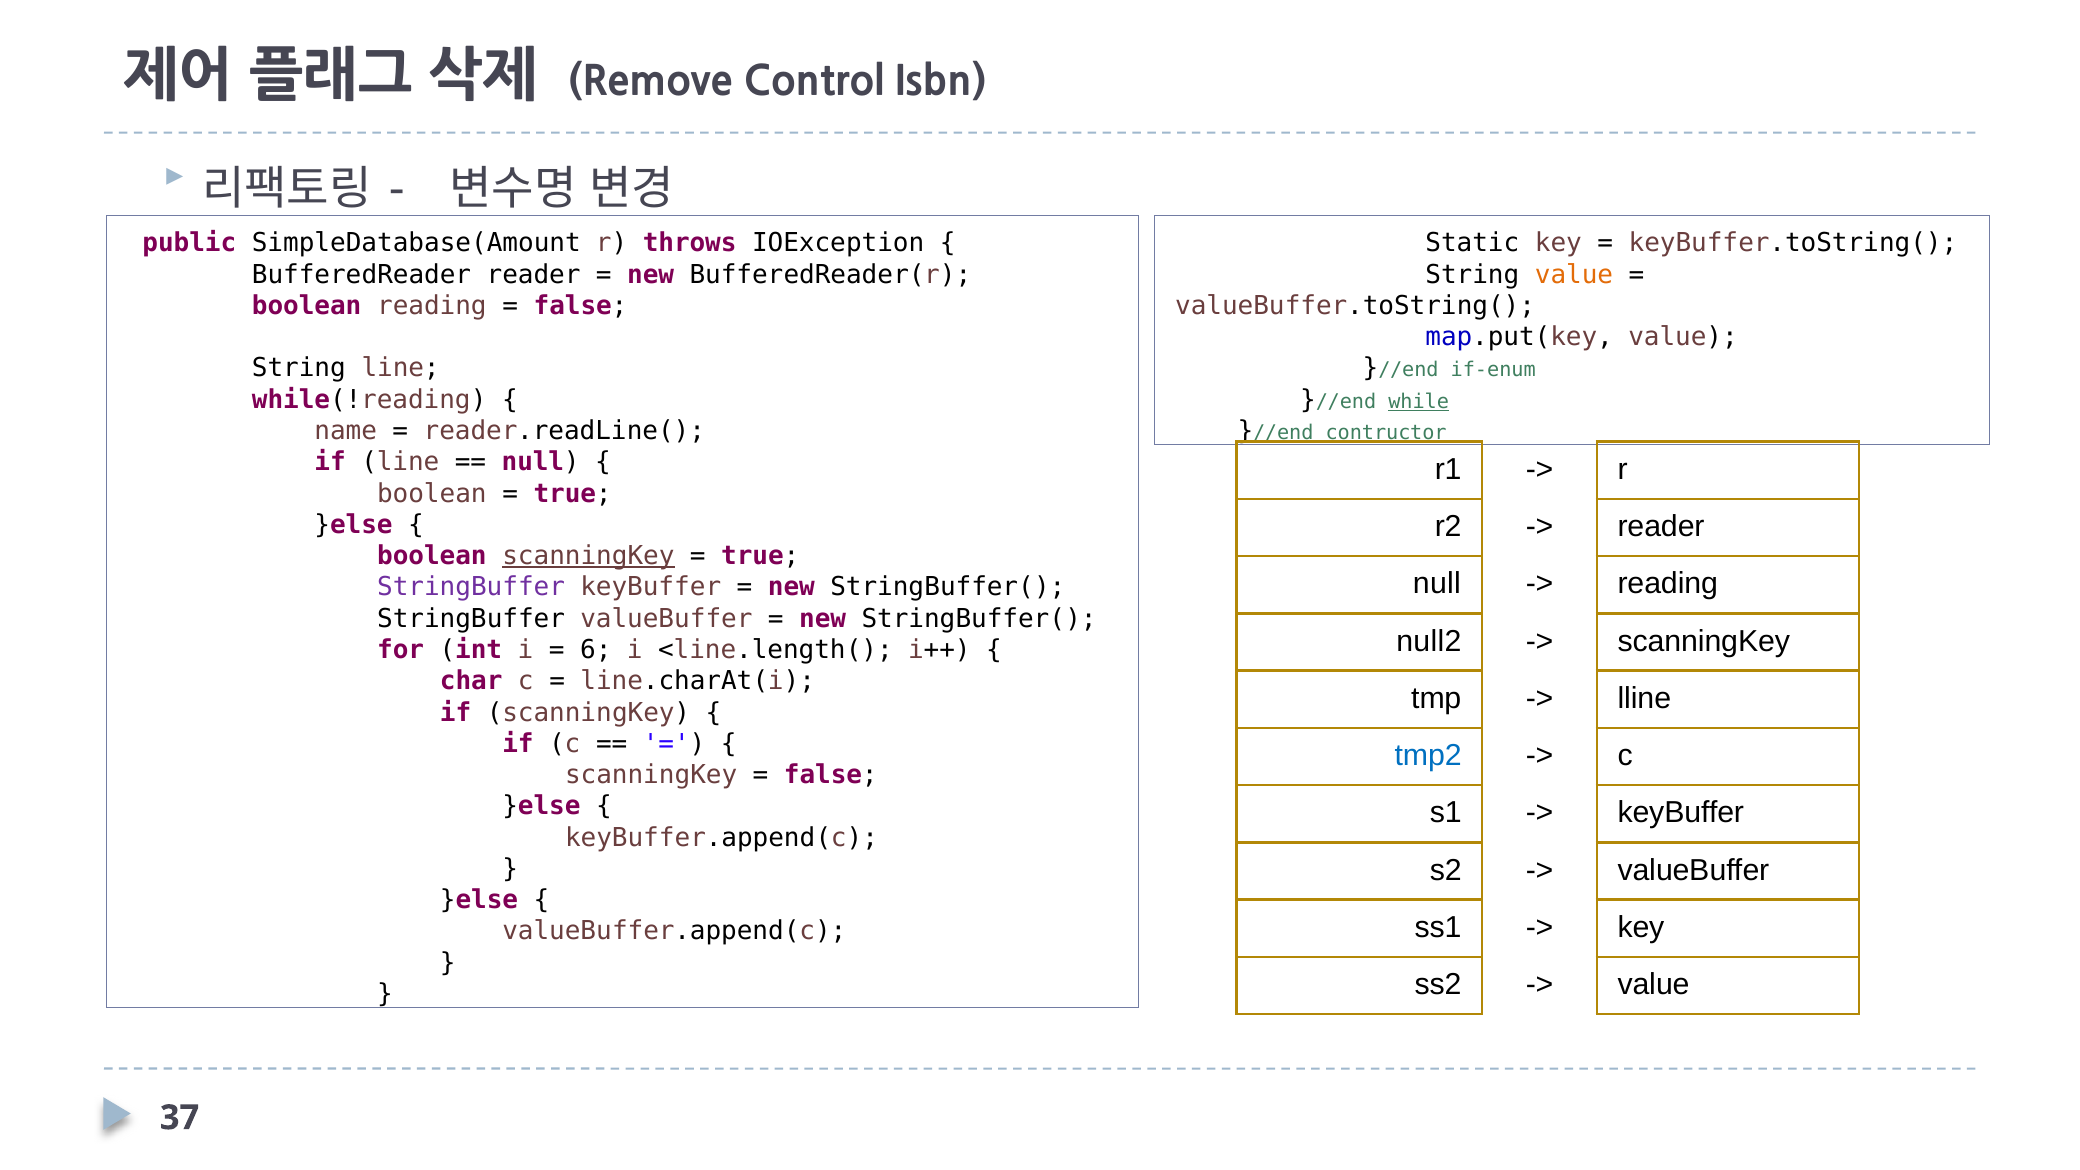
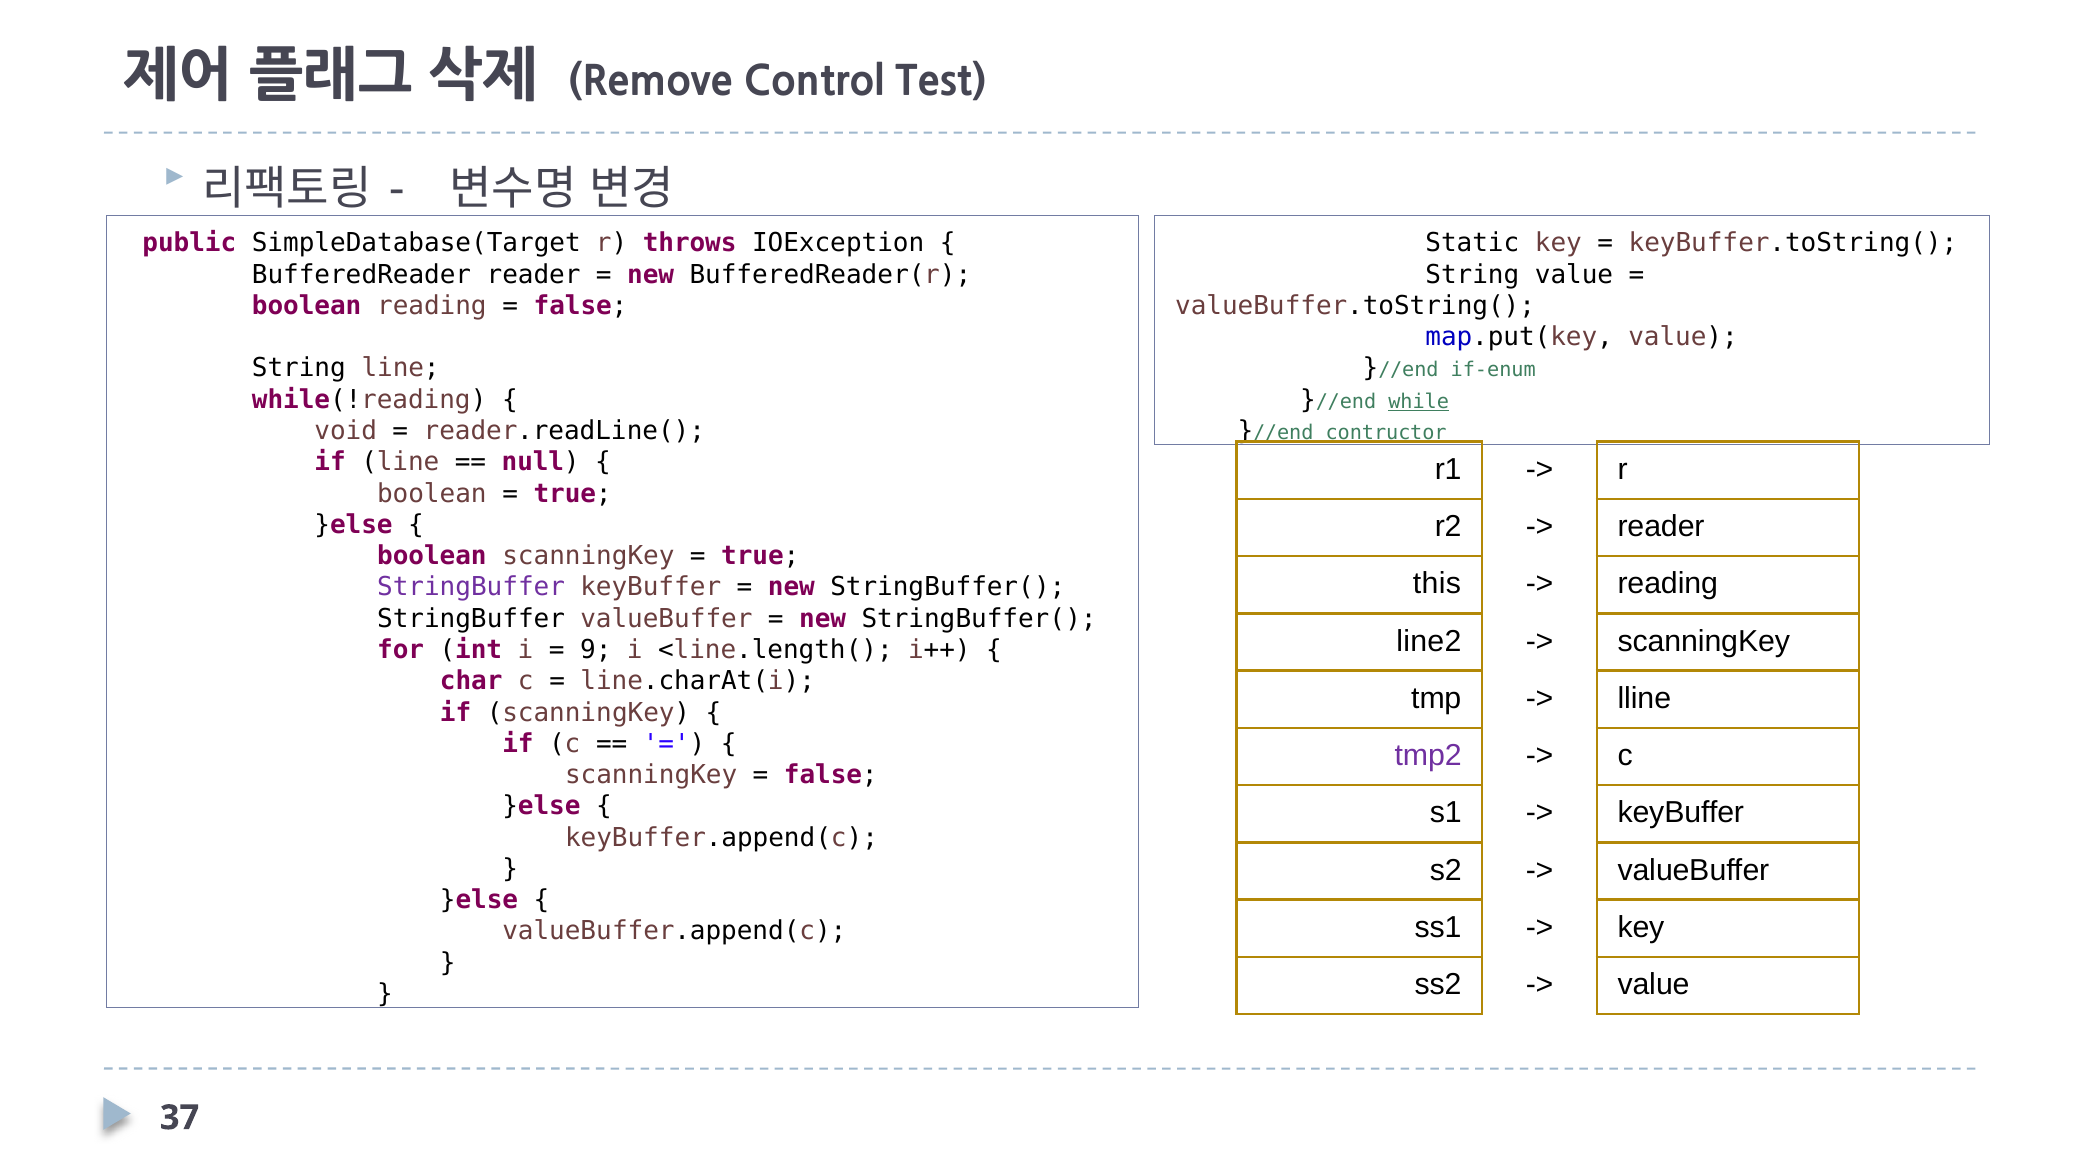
Isbn: Isbn -> Test (941, 82)
SimpleDatabase(Amount: SimpleDatabase(Amount -> SimpleDatabase(Target (416, 243)
value colour: orange -> black (1574, 275)
name: name -> void (346, 431)
scanningKey underline: present -> none (588, 556)
null: null -> this (1437, 584)
null2: null2 -> line2 (1429, 641)
6: 6 -> 9 (596, 650)
tmp2 colour: blue -> purple (1428, 756)
